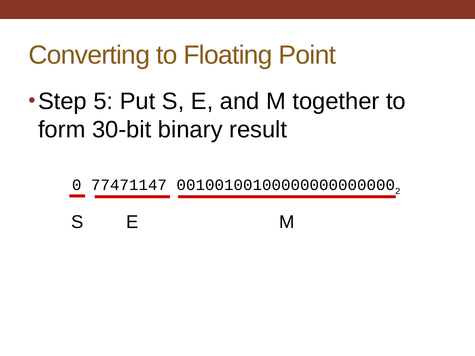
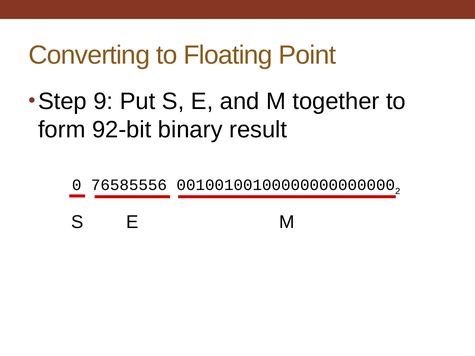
5: 5 -> 9 (103, 101)
30-bit: 30-bit -> 92-bit (122, 130)
77471147: 77471147 -> 76585556 (129, 185)
